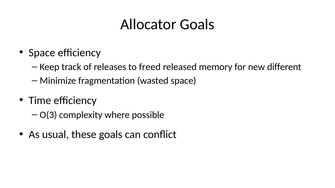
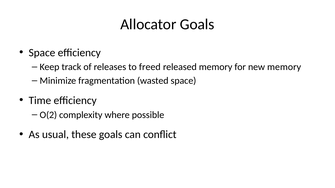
new different: different -> memory (284, 67)
O(3: O(3 -> O(2 (48, 115)
